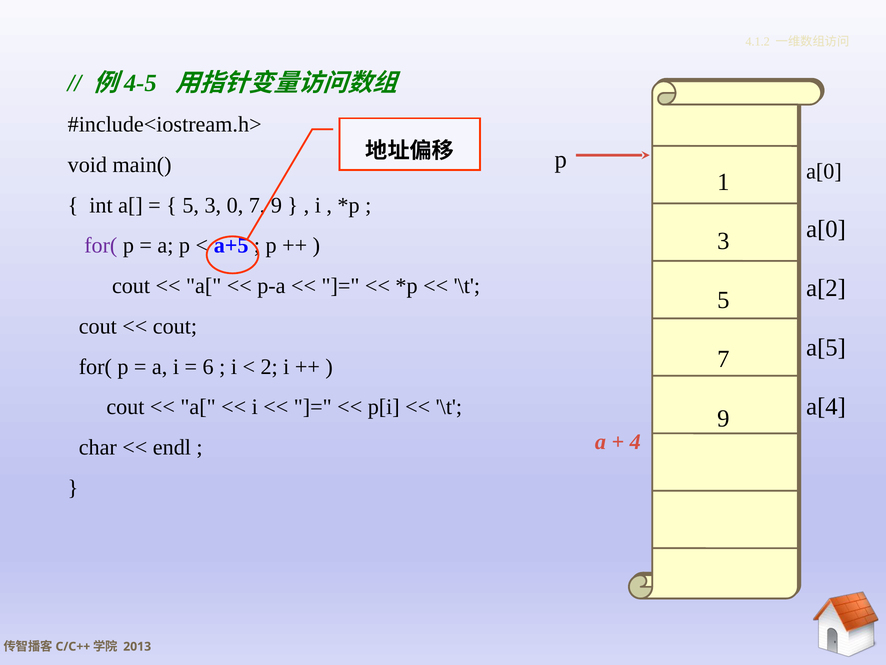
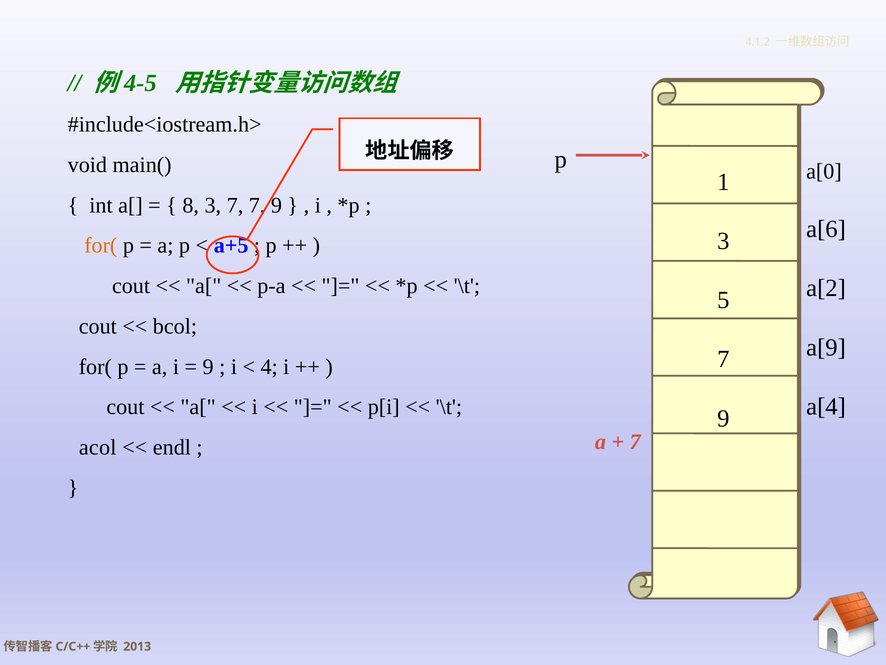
5: 5 -> 8 (191, 205)
3 0: 0 -> 7 (235, 205)
a[0: a[0 -> a[6 (826, 229)
for( colour: purple -> orange (101, 245)
cout: cout -> bcol (175, 326)
a[5: a[5 -> a[9 (826, 347)
6: 6 -> 9 (208, 366)
2: 2 -> 4 (269, 366)
4: 4 -> 7 (635, 441)
char: char -> acol (98, 447)
